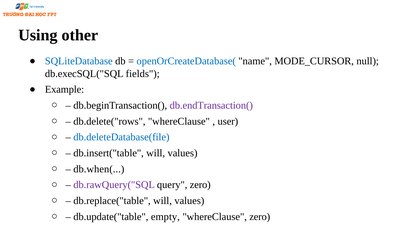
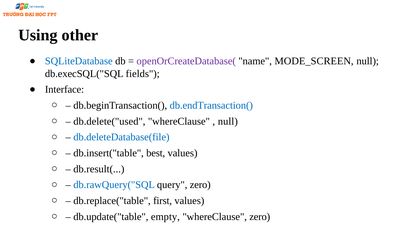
openOrCreateDatabase( colour: blue -> purple (186, 61)
MODE_CURSOR: MODE_CURSOR -> MODE_SCREEN (314, 61)
Example: Example -> Interface (64, 89)
db.endTransaction( colour: purple -> blue (211, 105)
db.delete("rows: db.delete("rows -> db.delete("used (109, 121)
user: user -> null (228, 121)
db.insert("table will: will -> best (156, 153)
db.when(: db.when( -> db.result( (99, 169)
db.rawQuery("SQL colour: purple -> blue (114, 185)
db.replace("table will: will -> first (163, 201)
